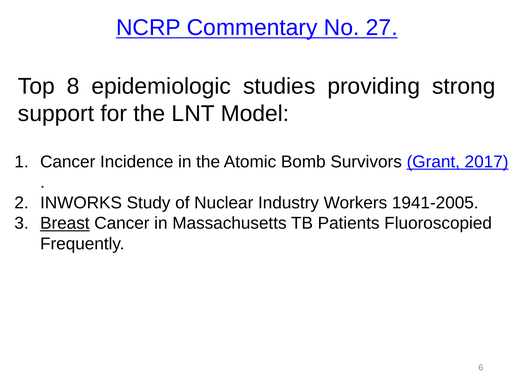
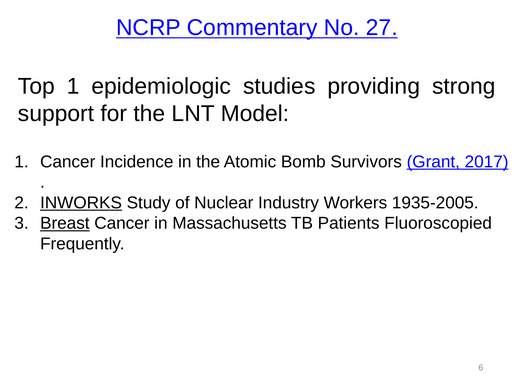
Top 8: 8 -> 1 (73, 86)
INWORKS underline: none -> present (81, 203)
1941-2005: 1941-2005 -> 1935-2005 (435, 203)
